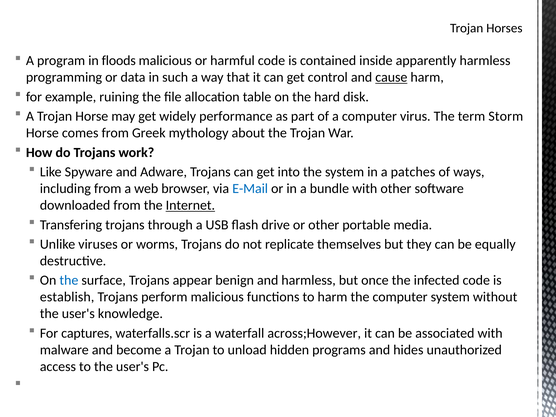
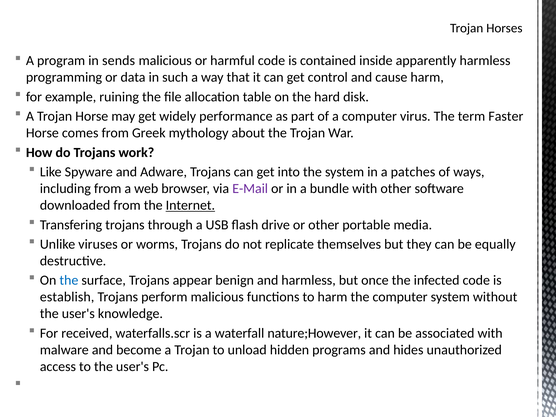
floods: floods -> sends (119, 61)
cause underline: present -> none (391, 77)
Storm: Storm -> Faster (506, 116)
E-Mail colour: blue -> purple (250, 189)
captures: captures -> received (87, 333)
across;However: across;However -> nature;However (314, 333)
